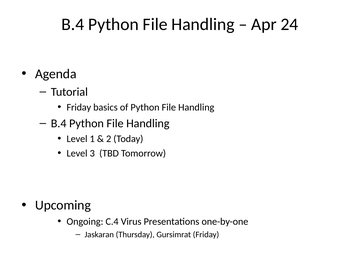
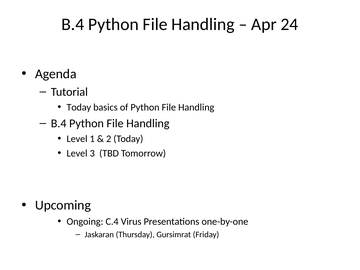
Friday: Friday -> Today (79, 107)
